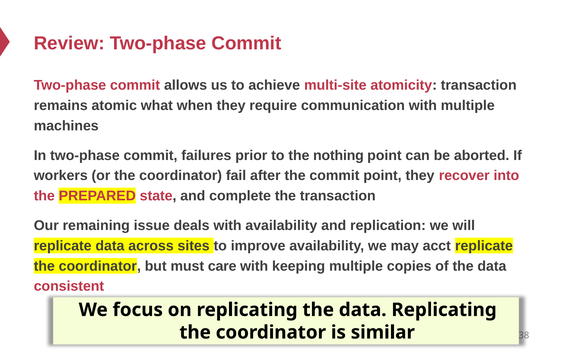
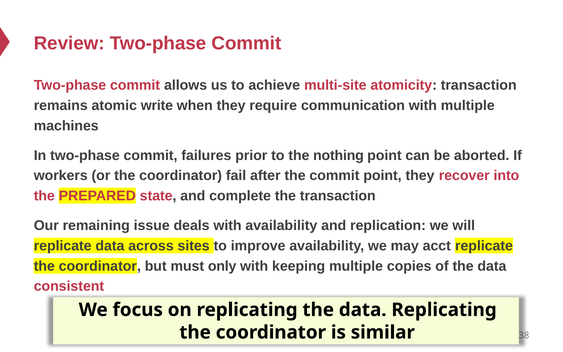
what: what -> write (157, 105)
care: care -> only (222, 266)
